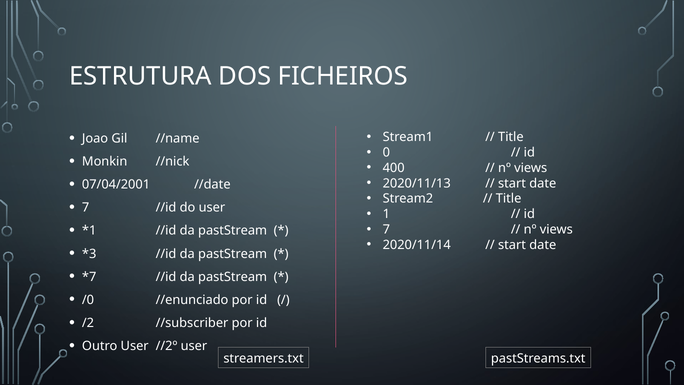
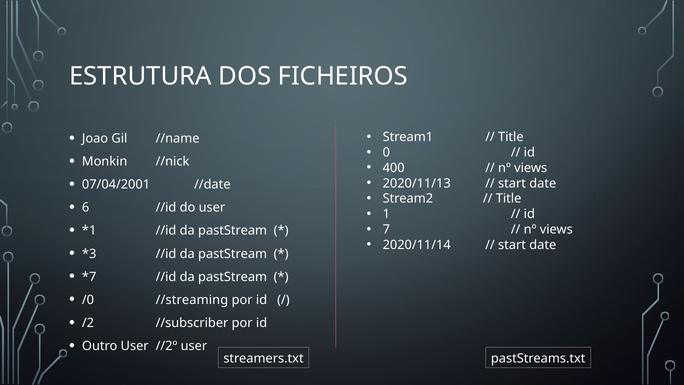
7: 7 -> 6 (86, 208)
//enunciado: //enunciado -> //streaming (192, 300)
